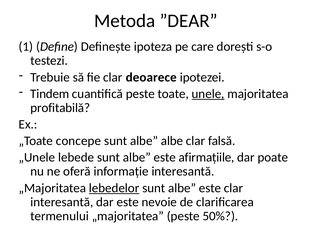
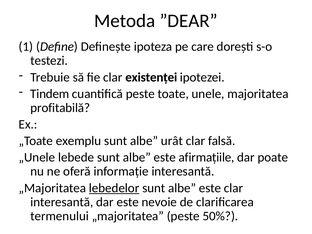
deoarece: deoarece -> existenței (151, 77)
unele underline: present -> none (208, 94)
concepe: concepe -> exemplu (79, 141)
albe albe: albe -> urât (172, 141)
